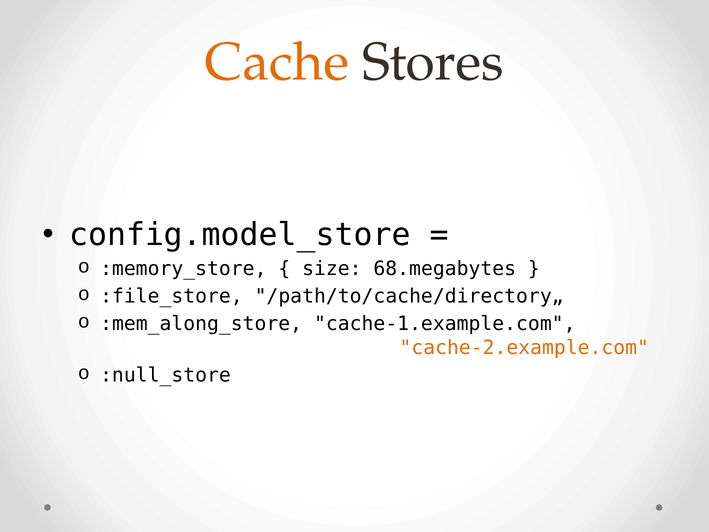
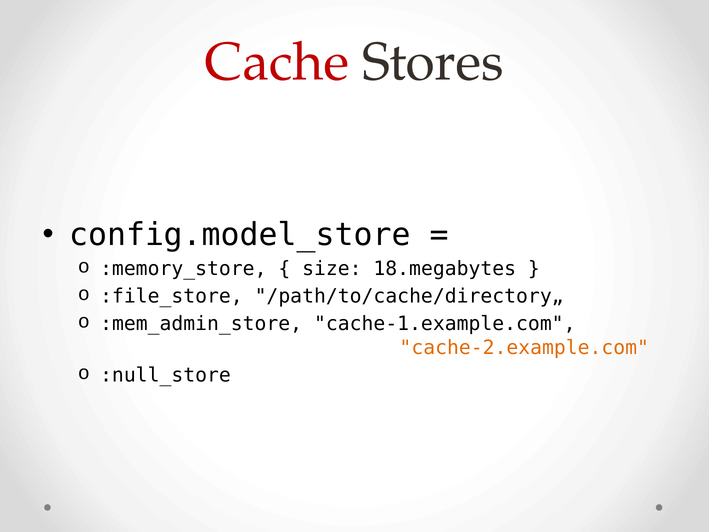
Cache colour: orange -> red (277, 62)
68.megabytes: 68.megabytes -> 18.megabytes (445, 269)
:mem_along_store: :mem_along_store -> :mem_admin_store (201, 324)
